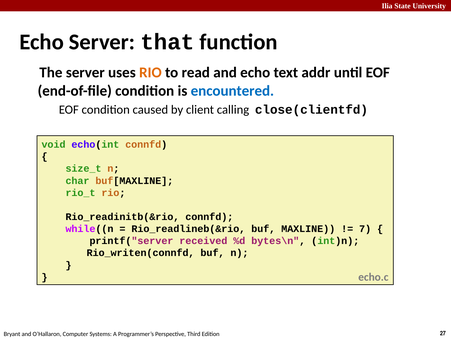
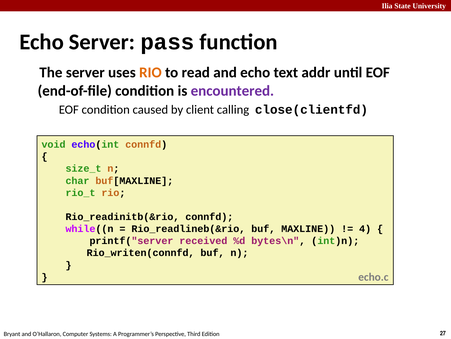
that: that -> pass (167, 42)
encountered colour: blue -> purple (232, 91)
7: 7 -> 4 (365, 228)
